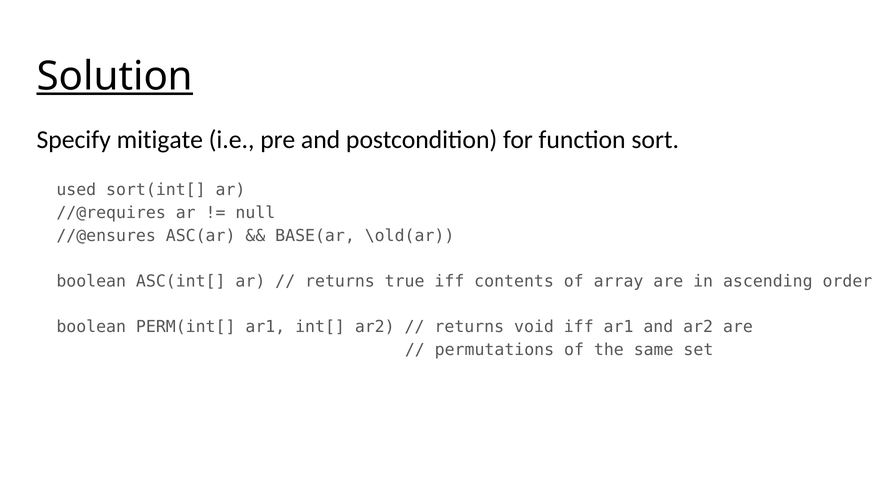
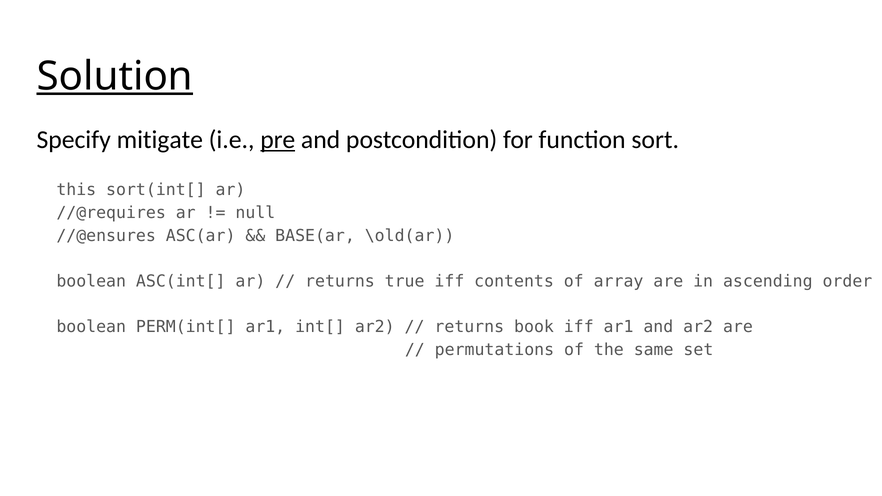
pre underline: none -> present (278, 140)
used: used -> this (76, 190)
void: void -> book (534, 327)
